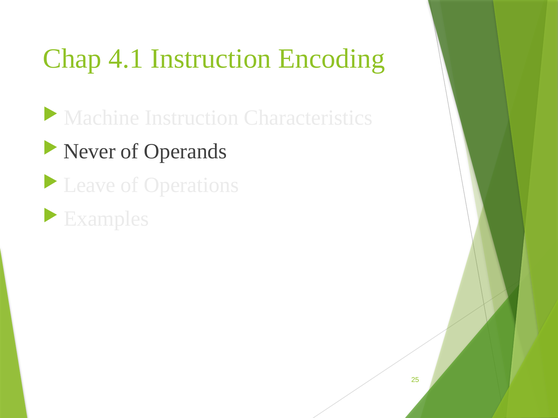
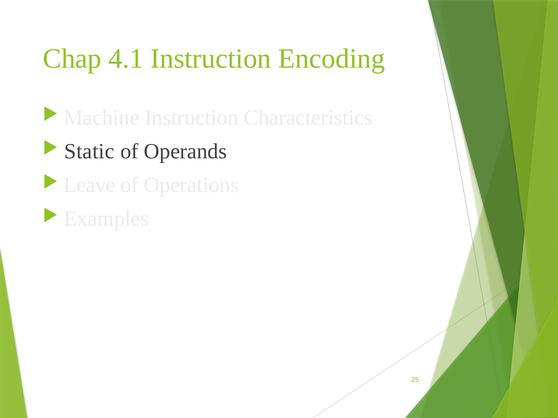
Never: Never -> Static (89, 151)
